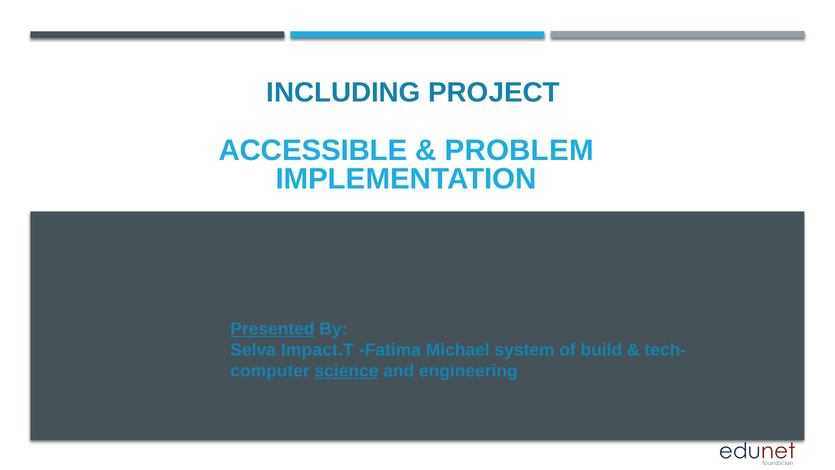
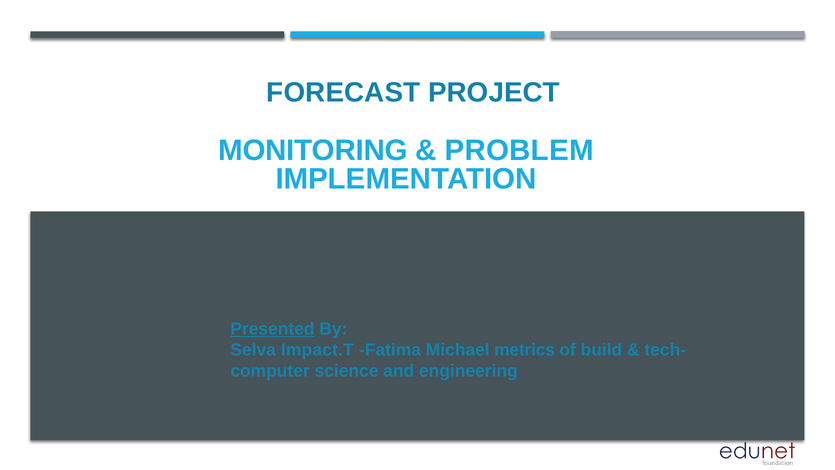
INCLUDING: INCLUDING -> FORECAST (343, 93)
ACCESSIBLE: ACCESSIBLE -> MONITORING (313, 150)
system: system -> metrics (525, 350)
science underline: present -> none (346, 371)
